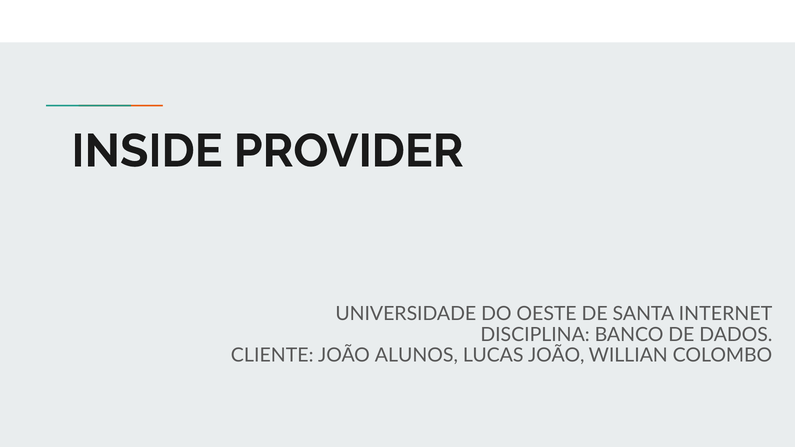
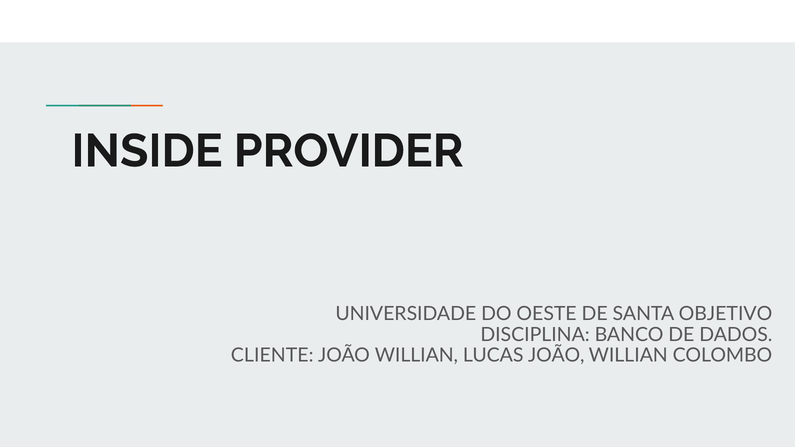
INTERNET: INTERNET -> OBJETIVO (726, 314)
ALUNOS: ALUNOS -> WILLIAN (416, 356)
